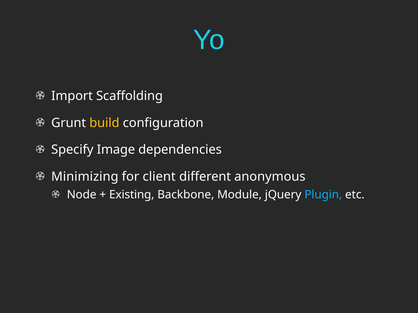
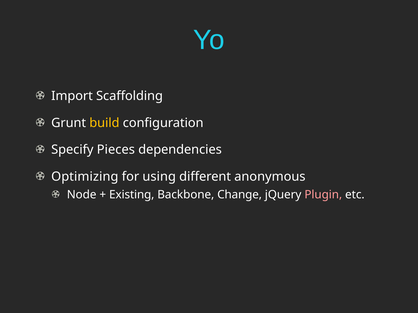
Image: Image -> Pieces (116, 150)
Minimizing: Minimizing -> Optimizing (85, 177)
client: client -> using (159, 177)
Module: Module -> Change (240, 195)
Plugin colour: light blue -> pink (323, 195)
